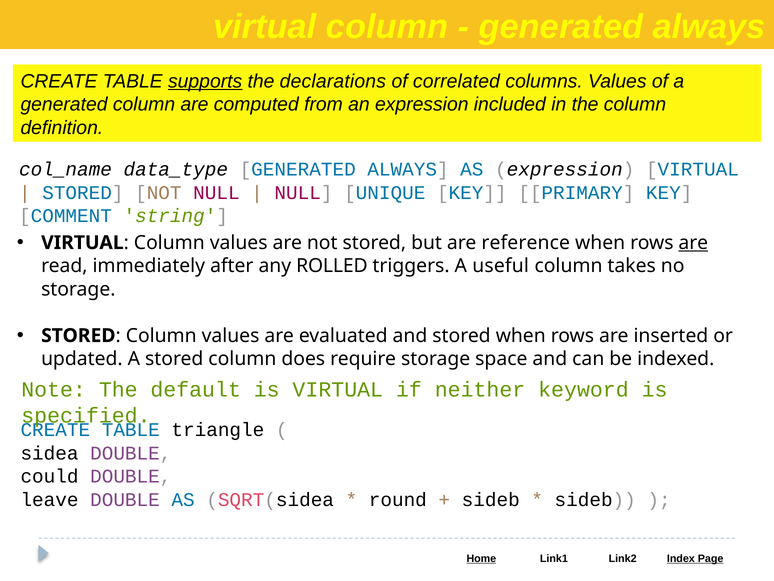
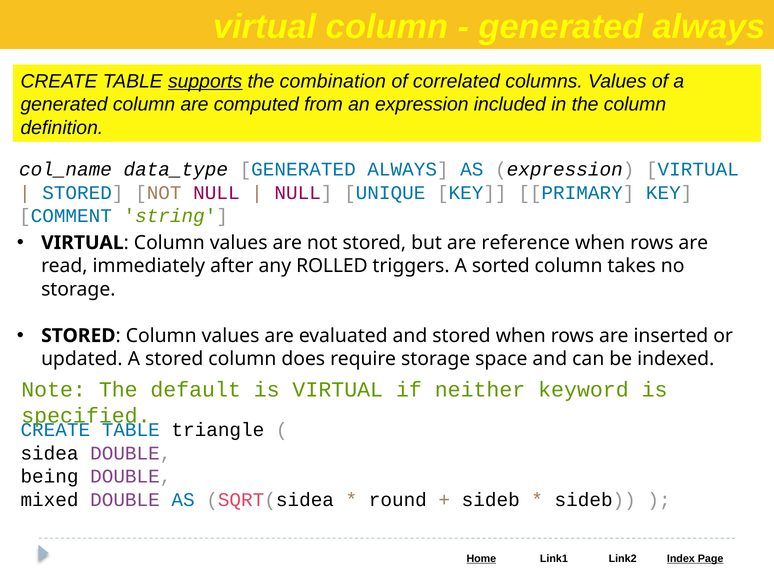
declarations: declarations -> combination (333, 81)
are underline: present -> none (693, 242)
useful: useful -> sorted (501, 266)
could: could -> being (50, 476)
leave: leave -> mixed (50, 499)
